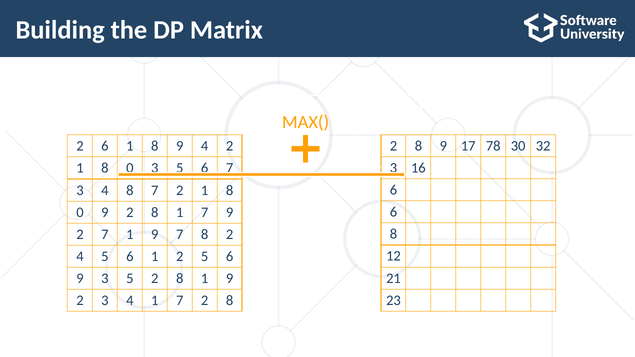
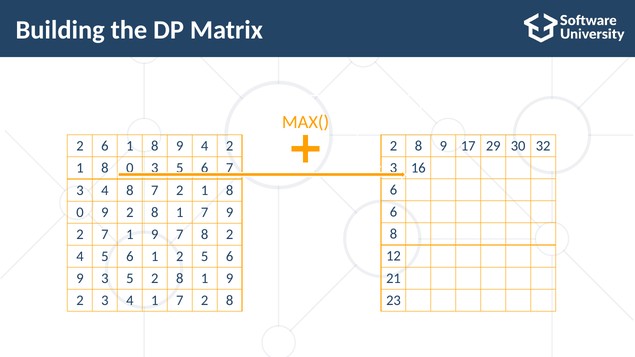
78: 78 -> 29 (493, 146)
